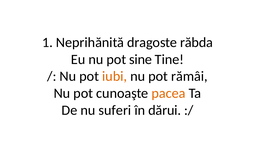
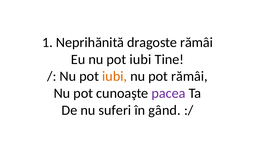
dragoste răbda: răbda -> rămâi (197, 43)
Eu nu pot sine: sine -> iubi (140, 60)
pacea colour: orange -> purple (168, 94)
dărui: dărui -> gând (165, 111)
